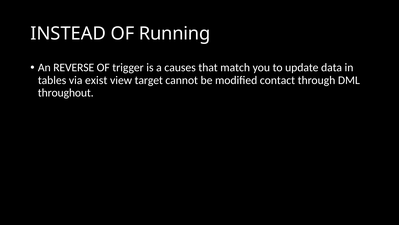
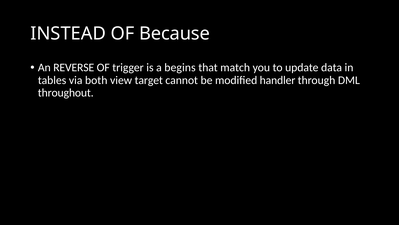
Running: Running -> Because (175, 34)
causes: causes -> begins (180, 67)
exist: exist -> both (96, 80)
contact: contact -> handler (278, 80)
